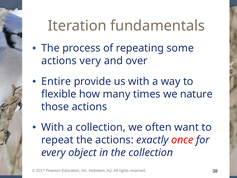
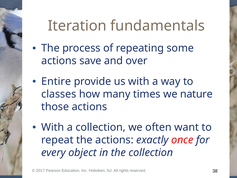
very: very -> save (90, 61)
flexible: flexible -> classes (59, 94)
